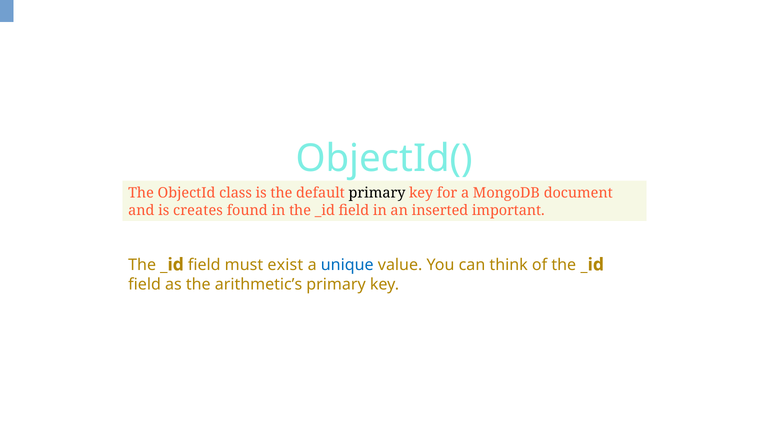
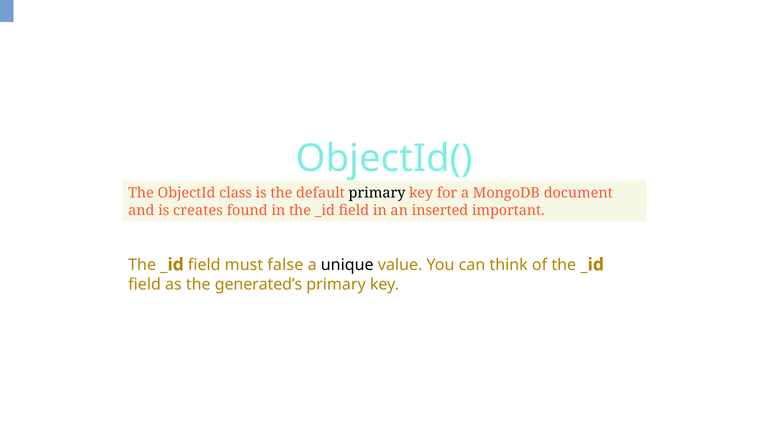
exist: exist -> false (285, 265)
unique colour: blue -> black (347, 265)
arithmetic’s: arithmetic’s -> generated’s (259, 284)
